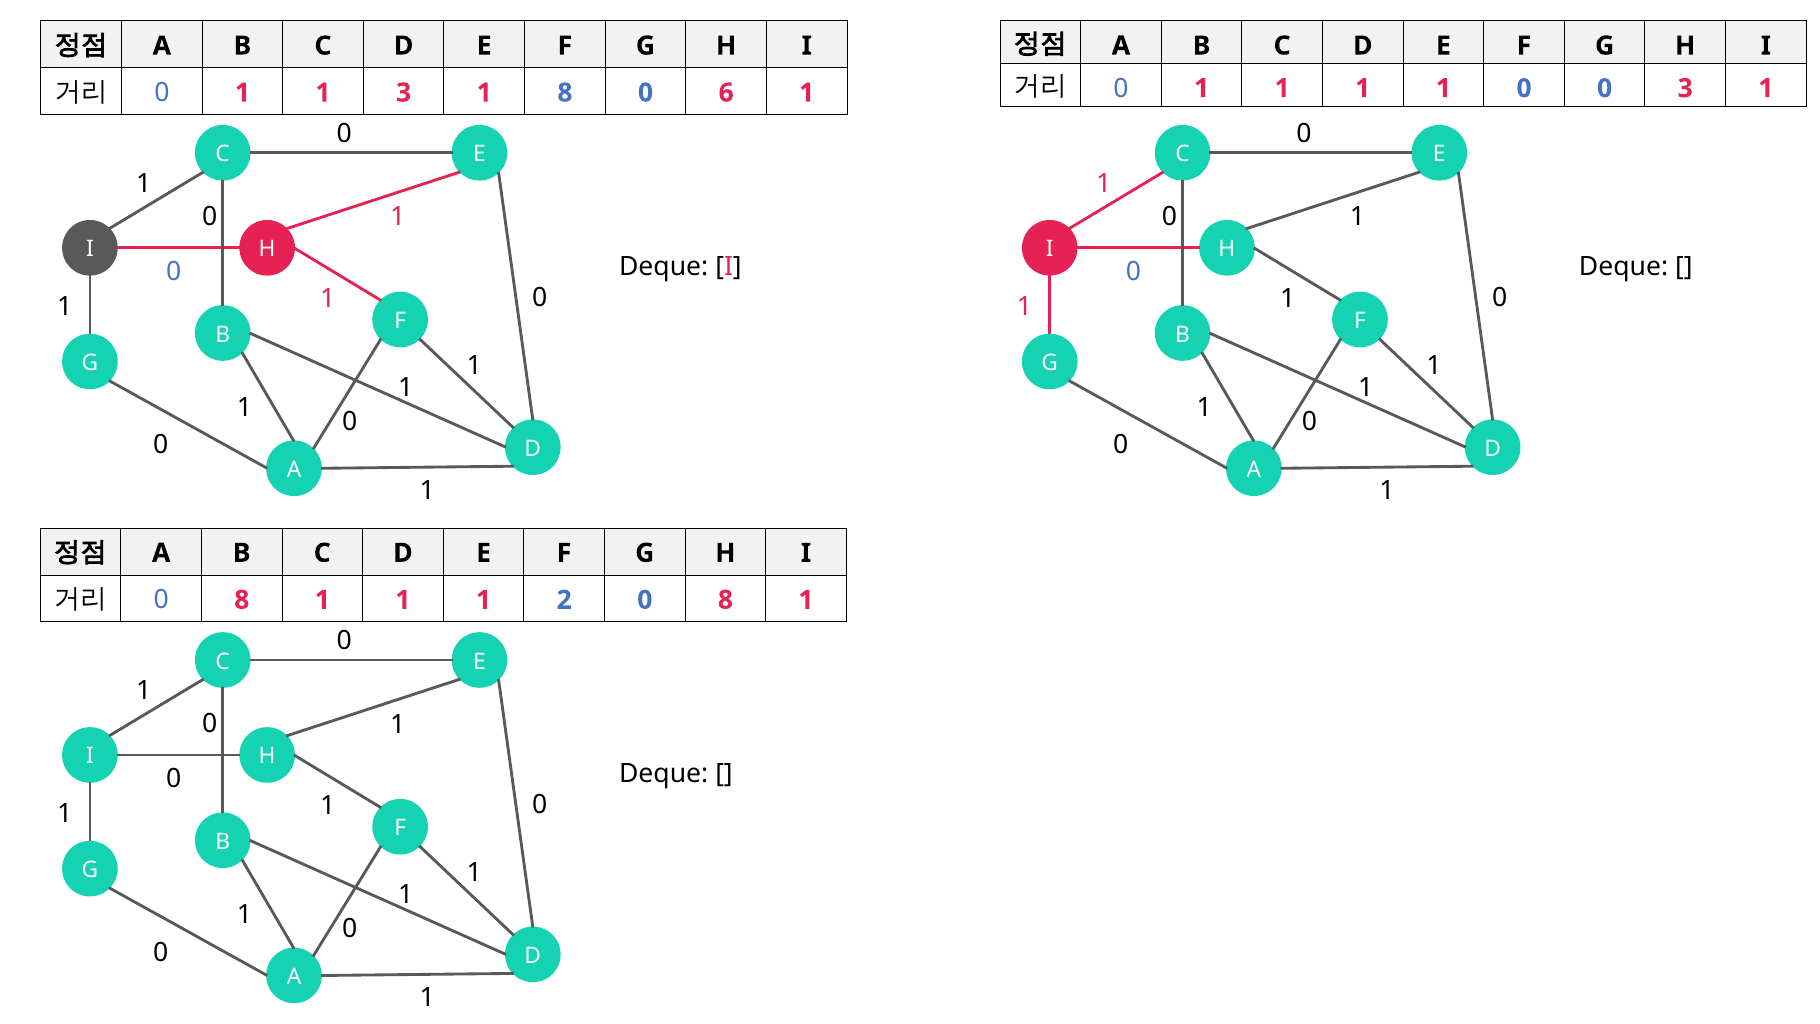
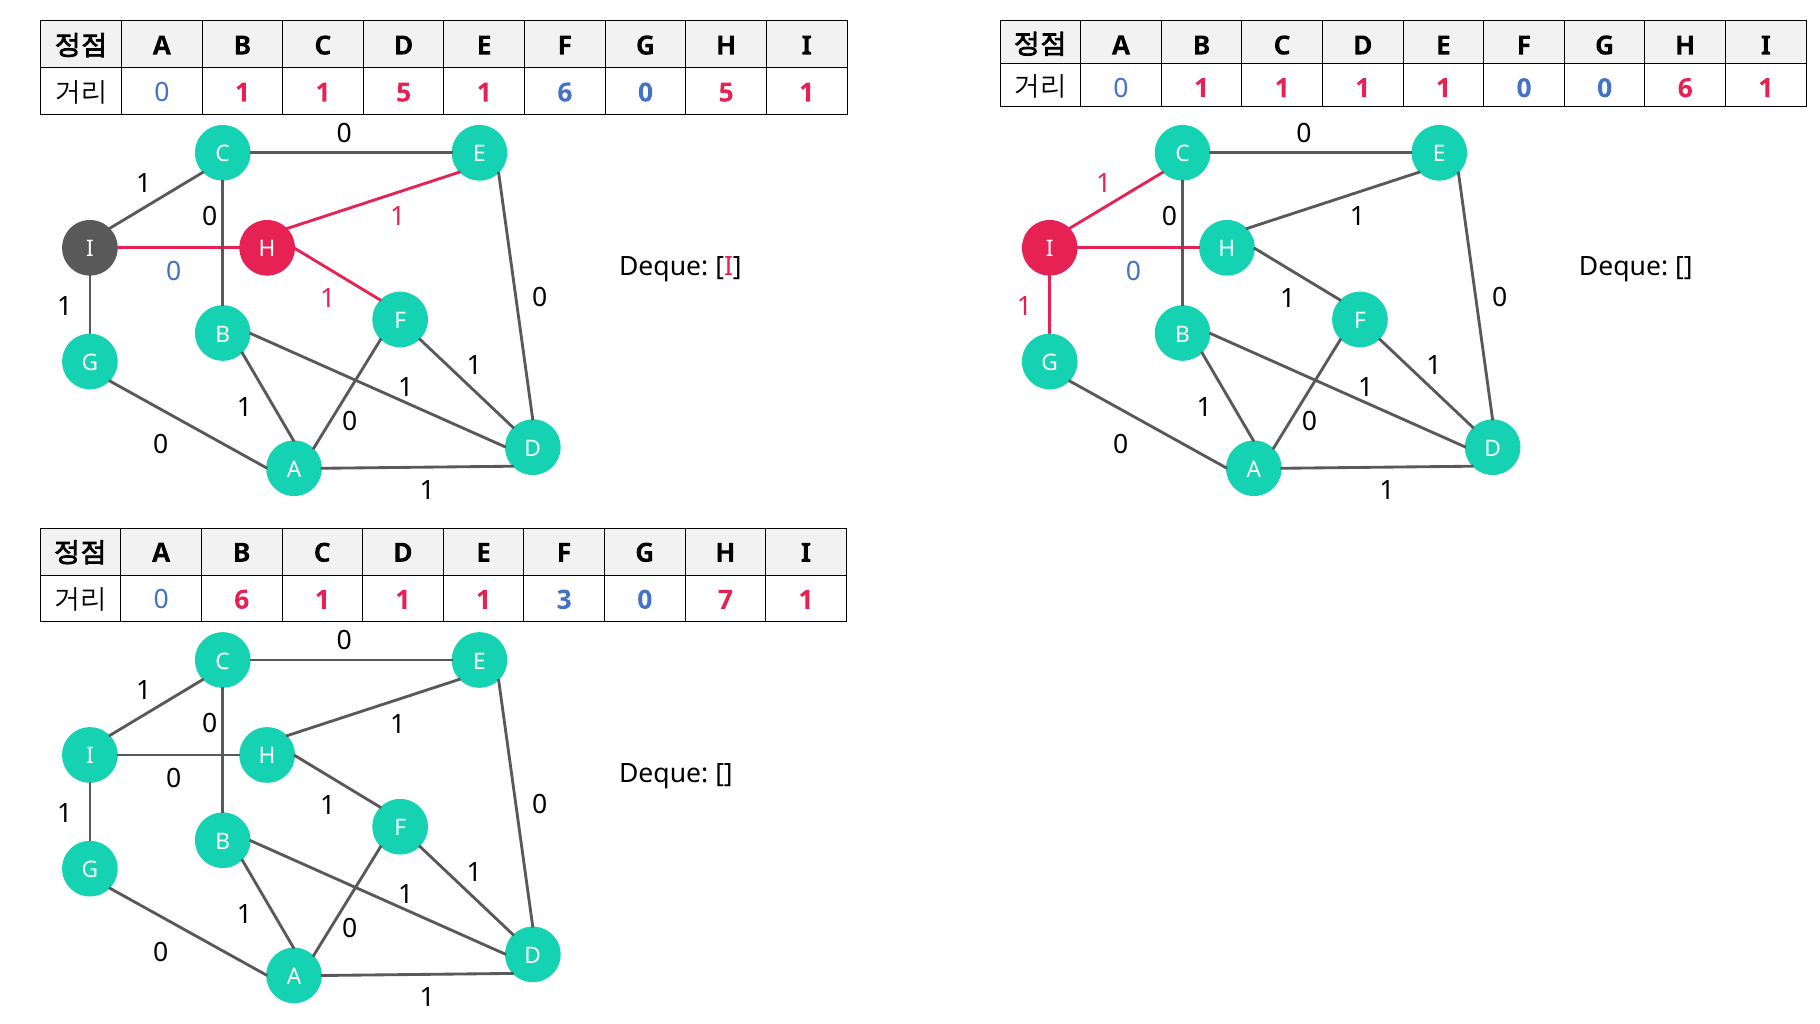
0 0 3: 3 -> 6 (1685, 88)
1 3: 3 -> 5 (404, 93)
1 8: 8 -> 6 (565, 93)
0 6: 6 -> 5 (726, 93)
8: 8 -> 6 (242, 600)
2: 2 -> 3 (564, 600)
8: 8 -> 7 (725, 600)
